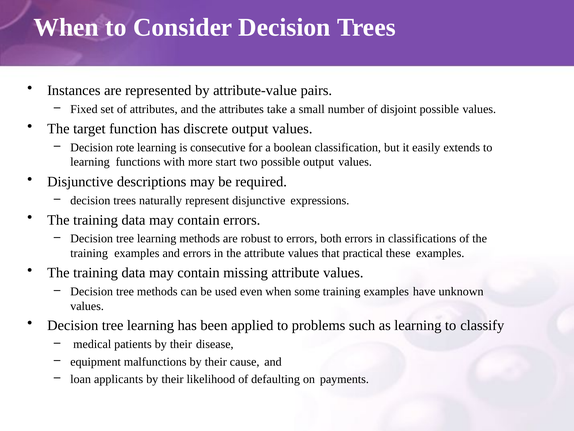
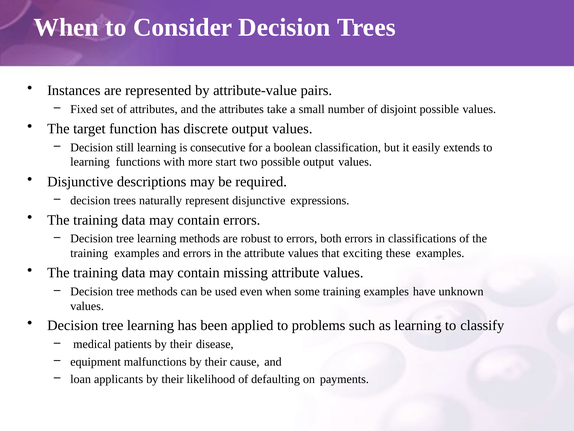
rote: rote -> still (125, 147)
practical: practical -> exciting (363, 253)
